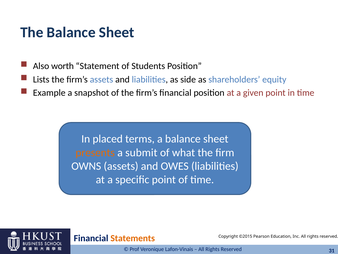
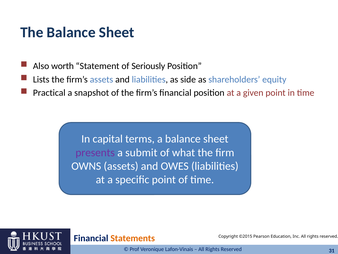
Students: Students -> Seriously (148, 66)
Example: Example -> Practical (49, 93)
placed: placed -> capital (108, 139)
presents colour: orange -> purple (95, 152)
